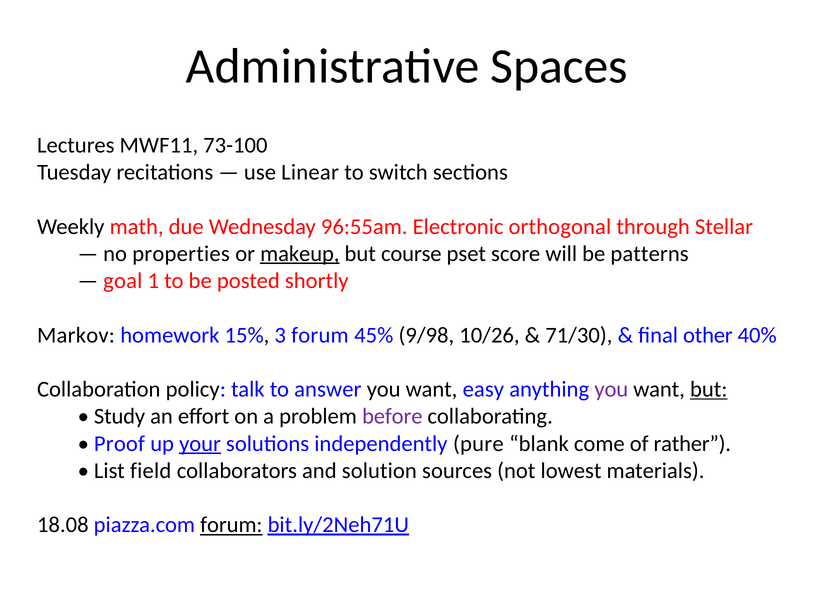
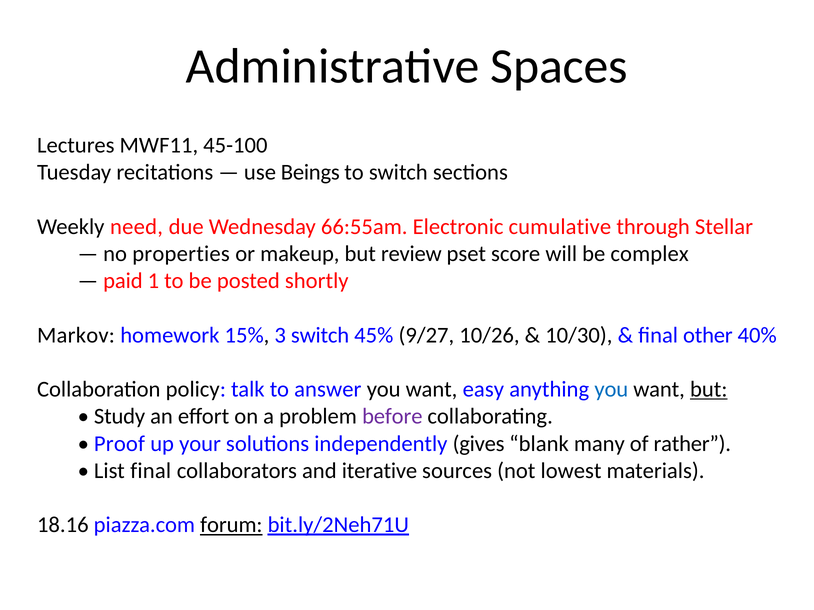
73-100: 73-100 -> 45-100 (235, 145)
Linear: Linear -> Beings (310, 172)
math: math -> need (137, 227)
96:55am: 96:55am -> 66:55am (364, 227)
orthogonal: orthogonal -> cumulative (560, 227)
makeup underline: present -> none (300, 254)
course: course -> review (411, 254)
patterns: patterns -> complex (650, 254)
goal: goal -> paid (123, 281)
3 forum: forum -> switch (320, 335)
9/98: 9/98 -> 9/27 (426, 335)
71/30: 71/30 -> 10/30 (579, 335)
you colour: purple -> blue (611, 390)
your underline: present -> none (200, 444)
pure: pure -> gives (479, 444)
come: come -> many (599, 444)
List field: field -> final (151, 471)
solution: solution -> iterative (379, 471)
18.08: 18.08 -> 18.16 (63, 525)
